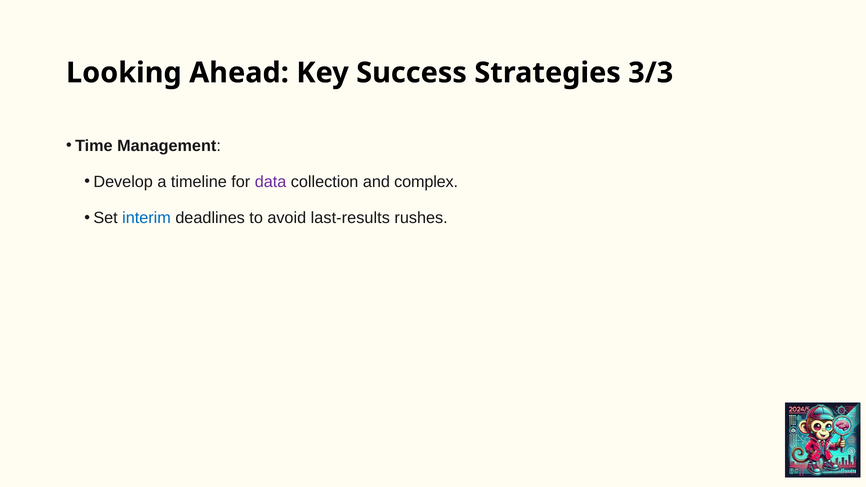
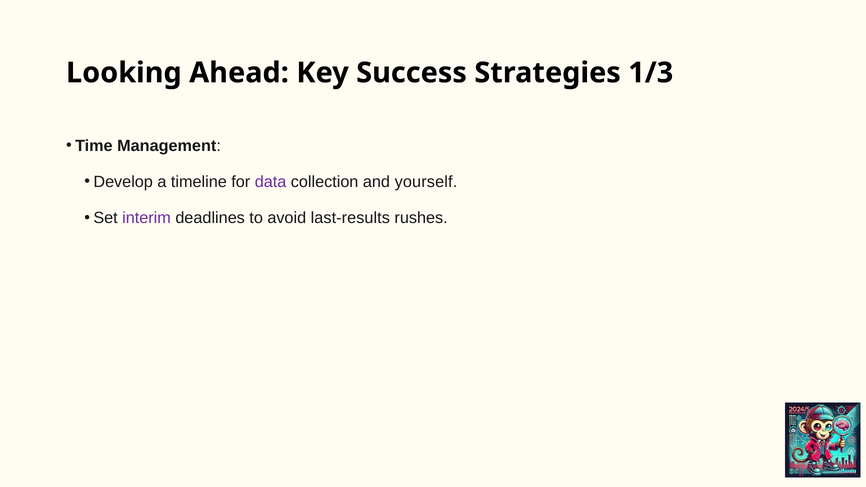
3/3: 3/3 -> 1/3 (651, 73)
complex: complex -> yourself (426, 182)
interim colour: blue -> purple (147, 218)
